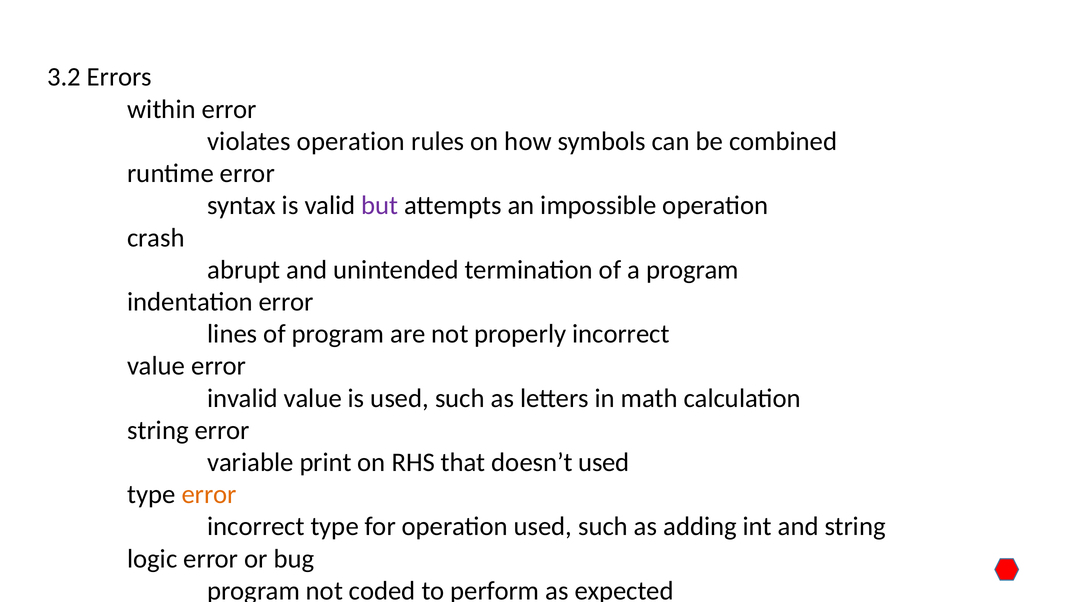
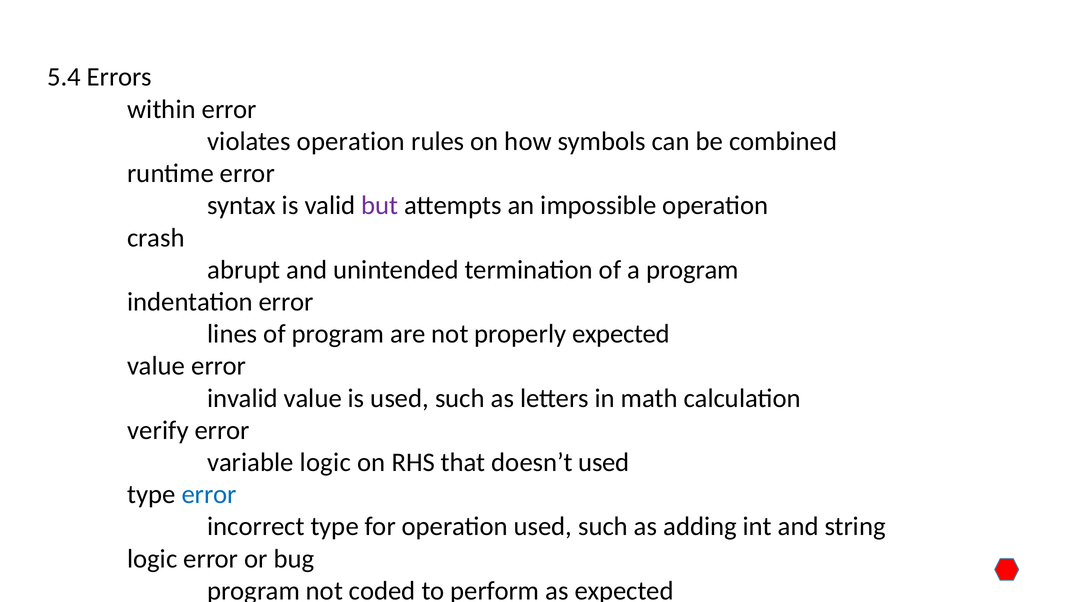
3.2: 3.2 -> 5.4 (64, 77)
properly incorrect: incorrect -> expected (621, 334)
string: string -> verify (158, 430)
variable print: print -> logic (325, 462)
error colour: orange -> blue (209, 494)
